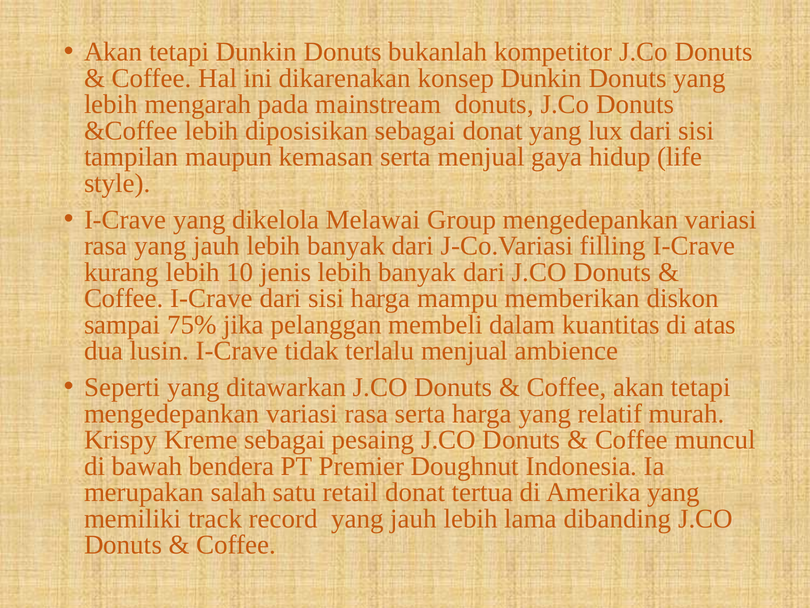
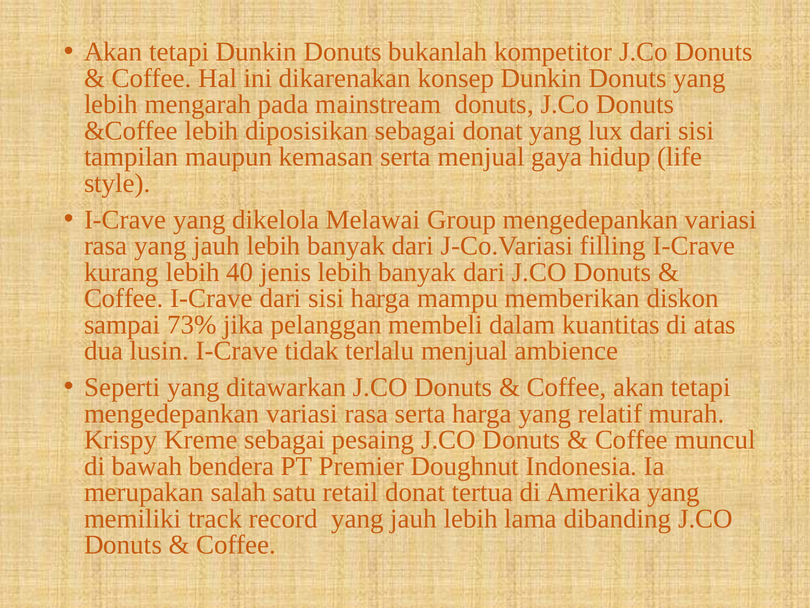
10: 10 -> 40 (240, 272)
75%: 75% -> 73% (192, 325)
